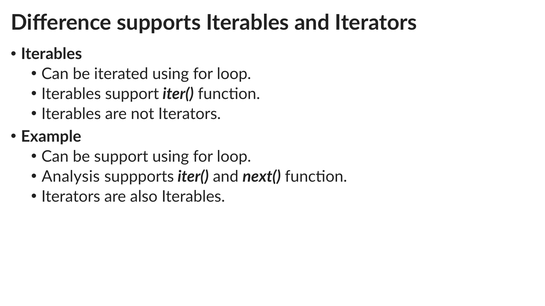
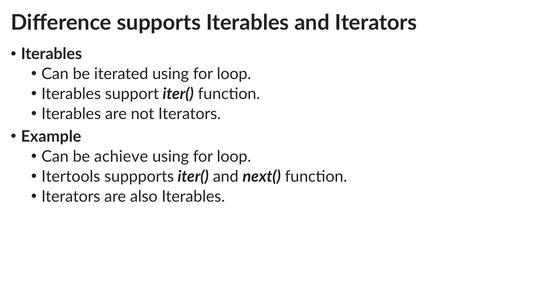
be support: support -> achieve (121, 157)
Analysis: Analysis -> Itertools (71, 177)
